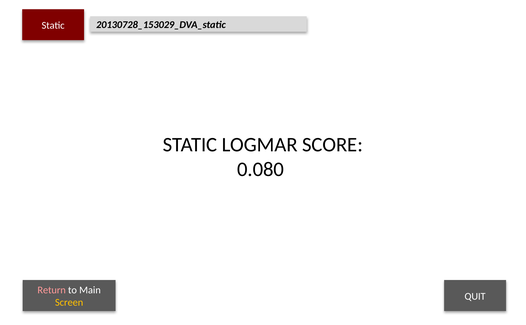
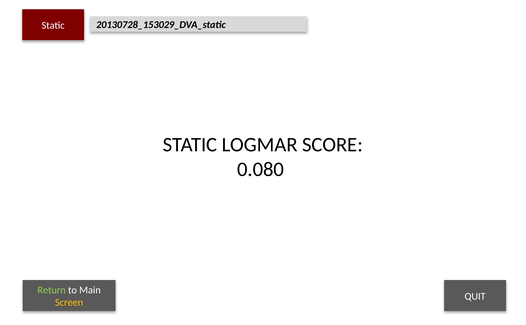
Return colour: pink -> light green (52, 290)
